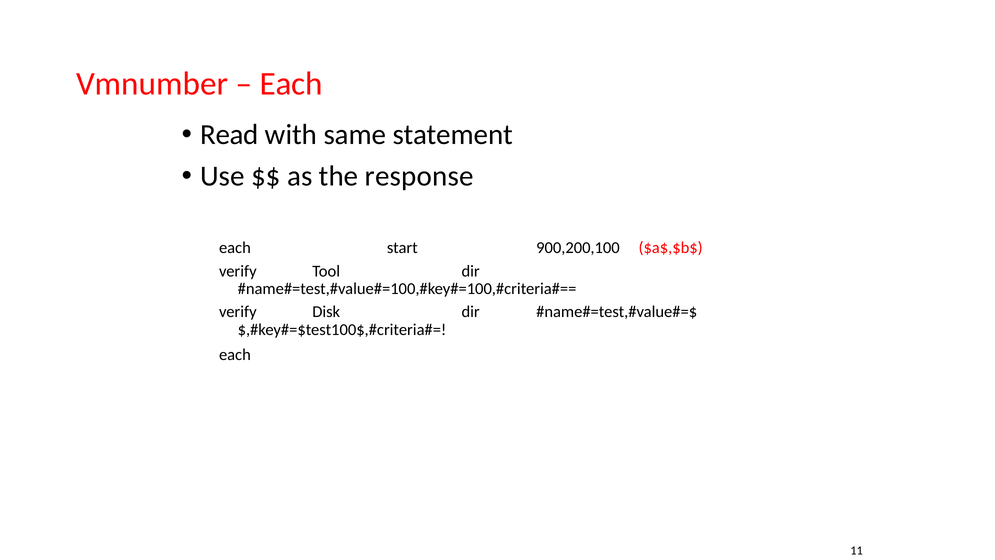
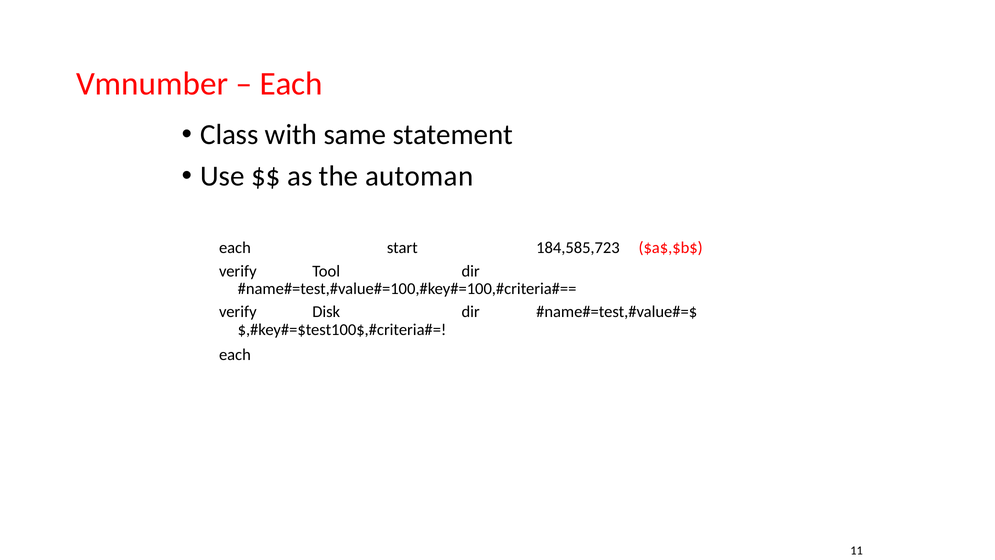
Read: Read -> Class (229, 135)
response: response -> automan (419, 176)
900,200,100: 900,200,100 -> 184,585,723 (578, 248)
